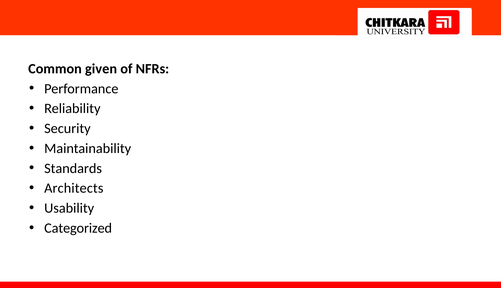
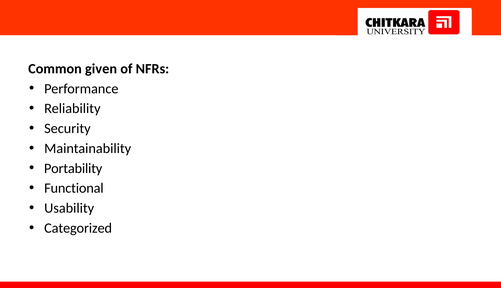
Standards: Standards -> Portability (73, 168)
Architects: Architects -> Functional (74, 188)
